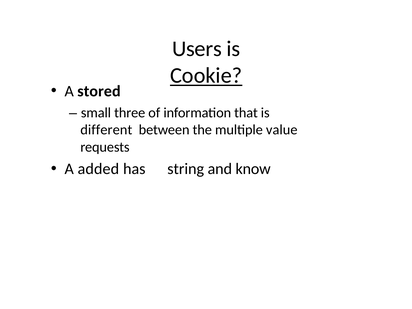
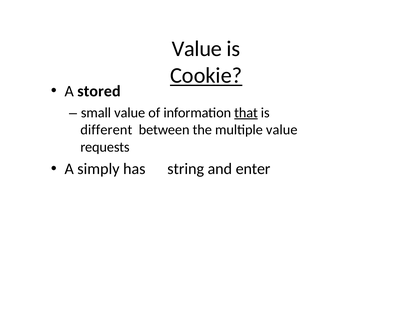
Users: Users -> Value (197, 49)
small three: three -> value (130, 113)
that underline: none -> present (246, 113)
added: added -> simply (98, 169)
know: know -> enter (253, 169)
